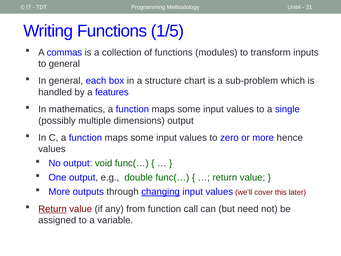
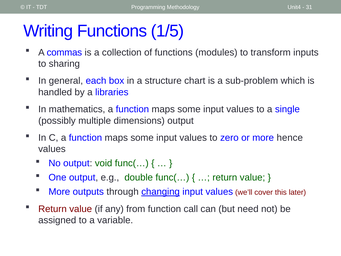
to general: general -> sharing (64, 64)
features: features -> libraries (112, 92)
Return underline: present -> none (53, 209)
